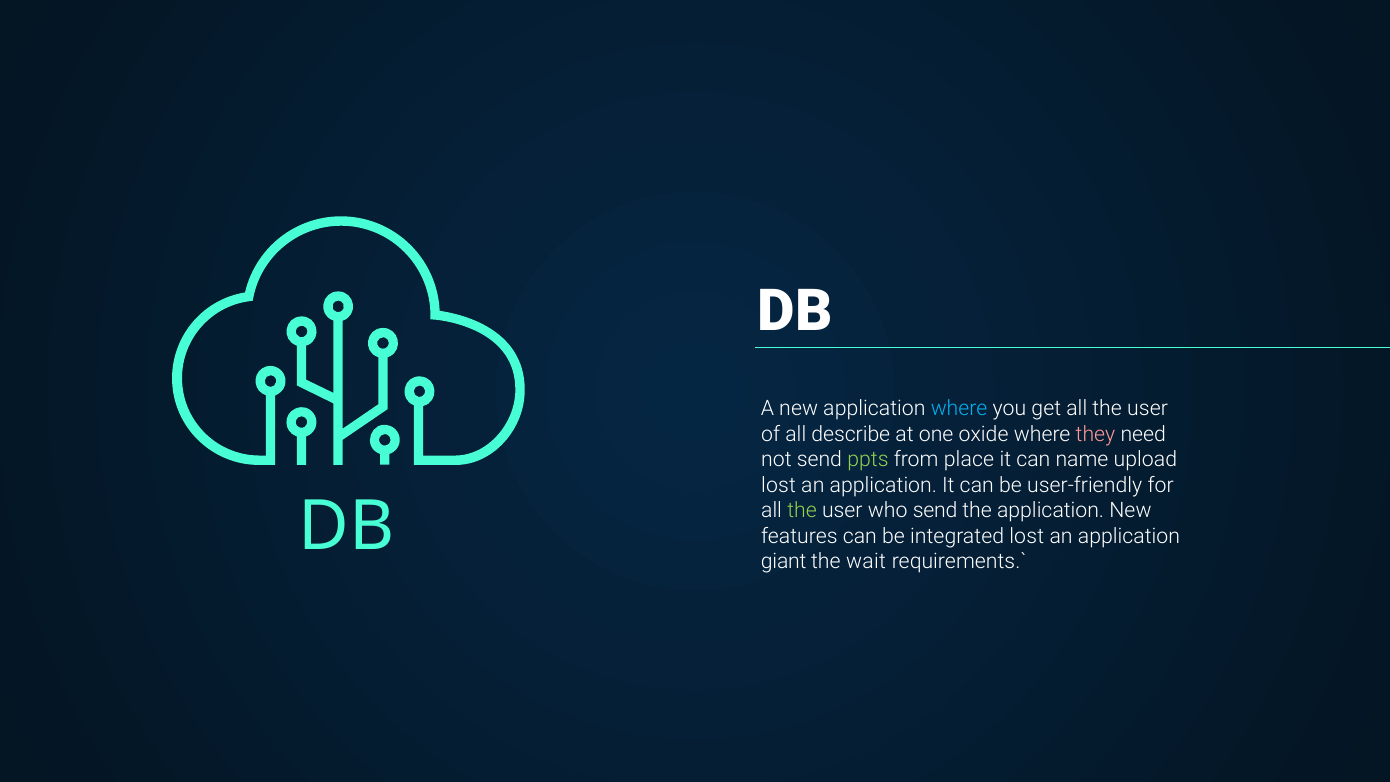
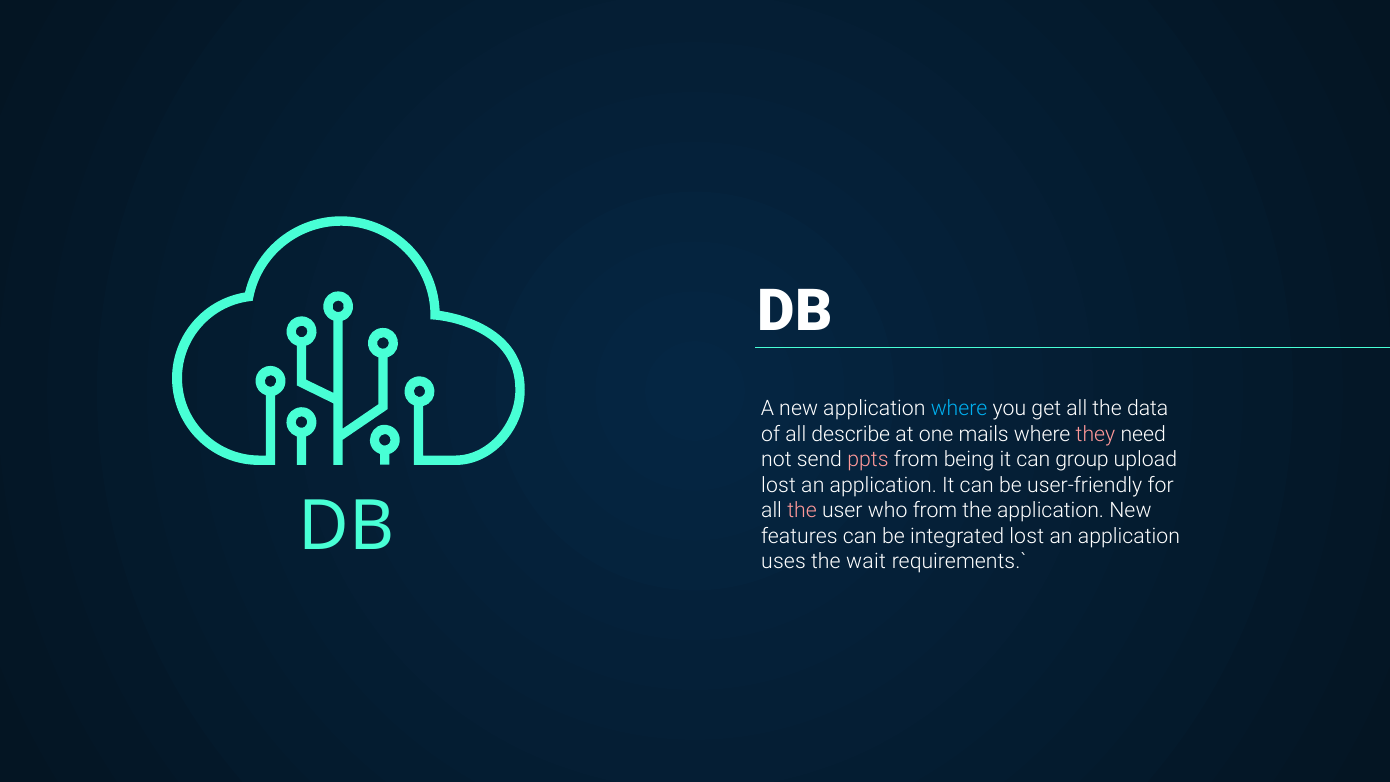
get all the user: user -> data (1148, 409)
oxide: oxide -> mails (984, 434)
ppts colour: light green -> pink (868, 460)
place: place -> being (969, 460)
name: name -> group (1082, 460)
the colour: light green -> pink (802, 511)
who send: send -> from (935, 511)
giant: giant -> uses (783, 562)
